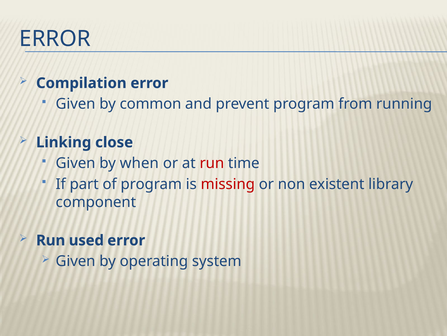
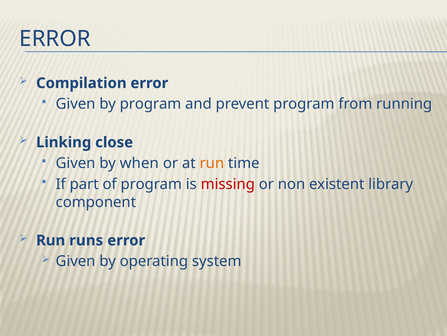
by common: common -> program (150, 104)
run colour: red -> orange (212, 163)
used: used -> runs (86, 240)
